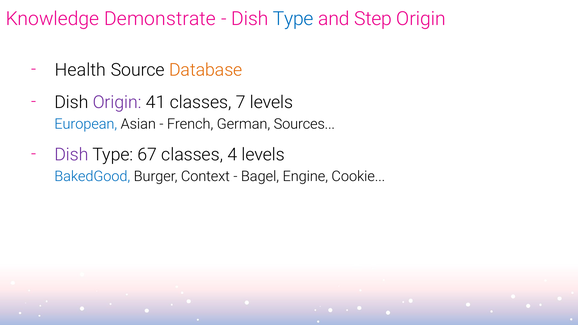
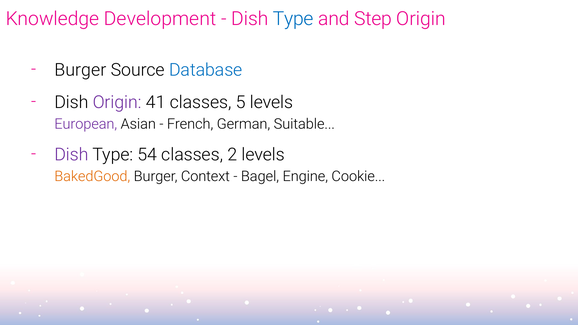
Demonstrate: Demonstrate -> Development (160, 19)
Health: Health -> Burger (80, 70)
Database colour: orange -> blue (206, 70)
7: 7 -> 5 (241, 102)
European colour: blue -> purple (86, 124)
Sources: Sources -> Suitable (304, 124)
67: 67 -> 54 (147, 155)
4: 4 -> 2 (232, 155)
BakedGood colour: blue -> orange (92, 176)
